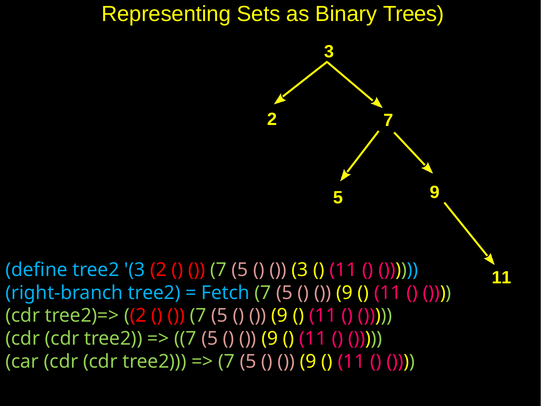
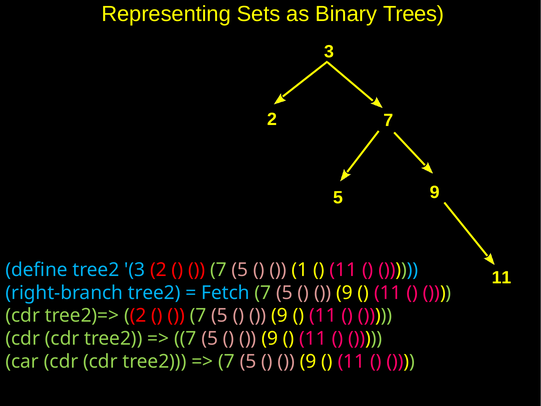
3: 3 -> 1 (300, 269)
